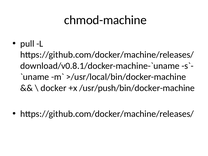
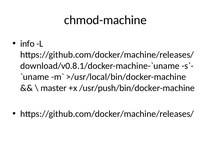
pull: pull -> info (27, 44)
docker: docker -> master (54, 88)
